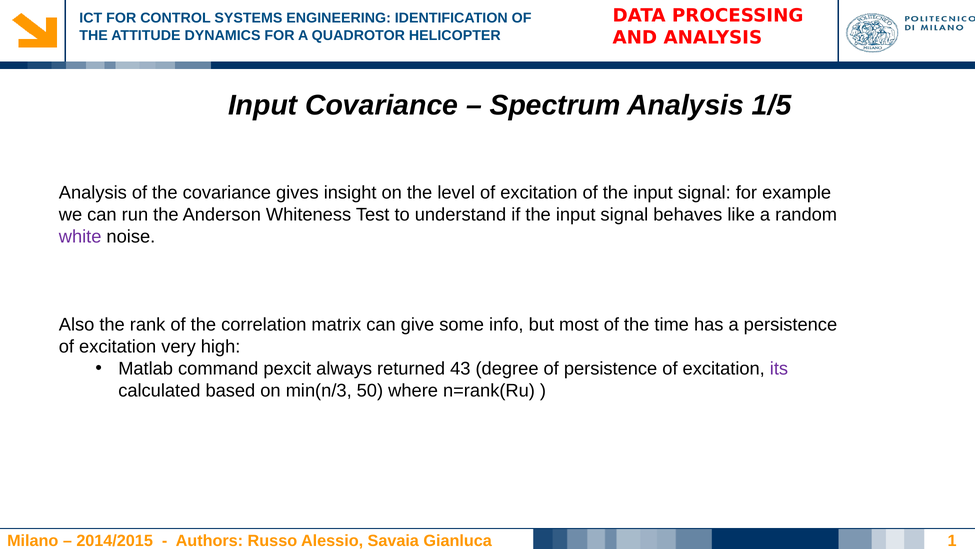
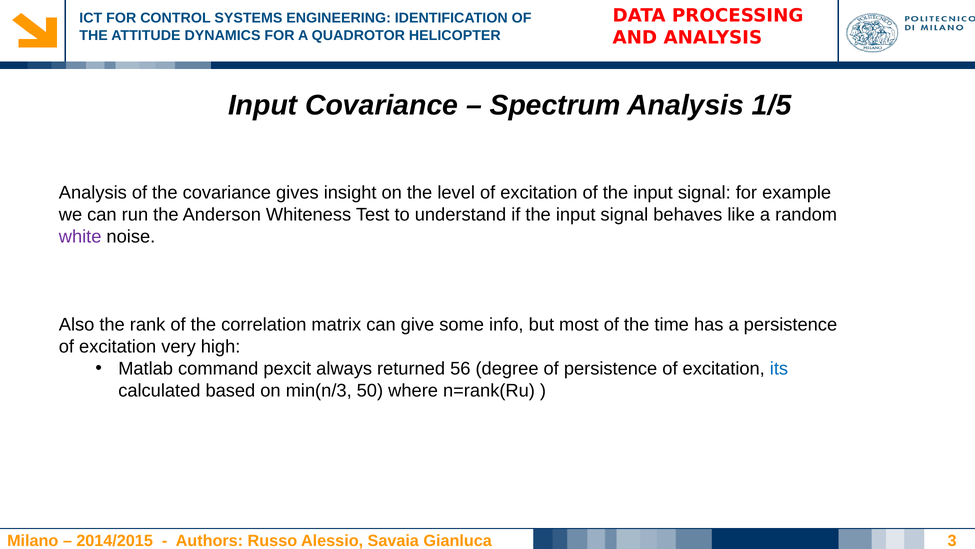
43: 43 -> 56 (460, 368)
its colour: purple -> blue (779, 368)
1: 1 -> 3 (952, 540)
